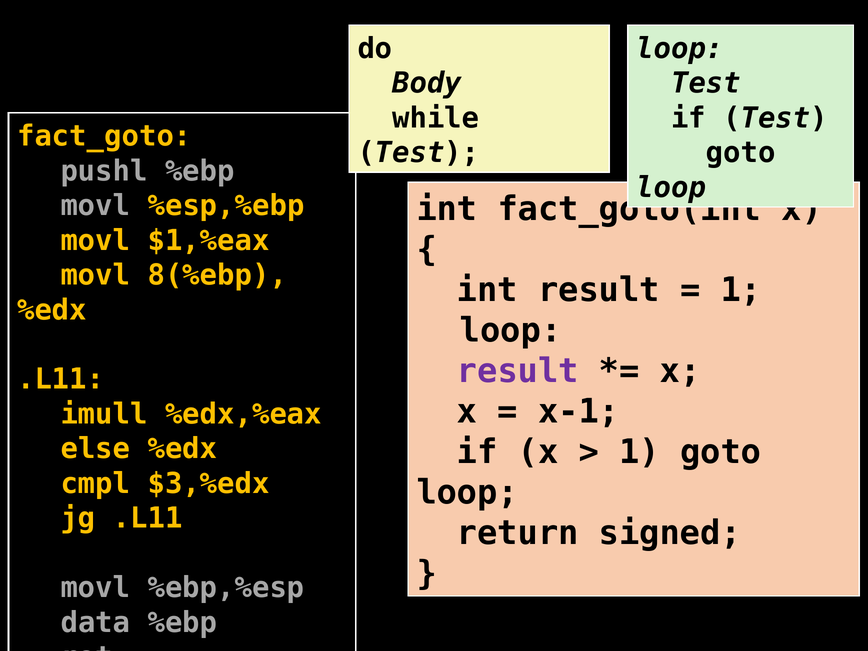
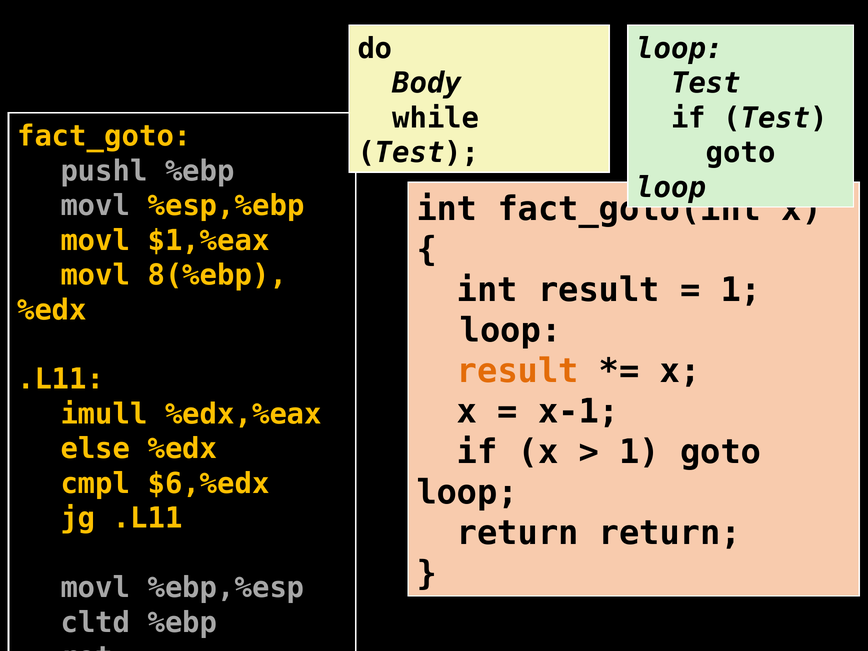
result colour: purple -> orange (518, 371)
$3,%edx: $3,%edx -> $6,%edx (209, 484)
return signed: signed -> return (670, 533)
data: data -> cltd (95, 622)
